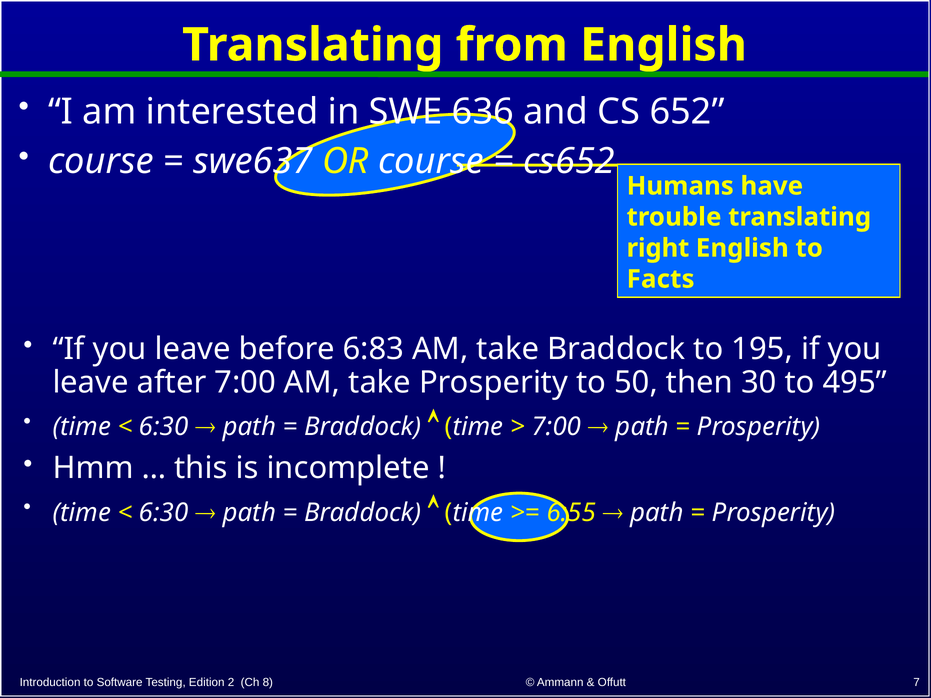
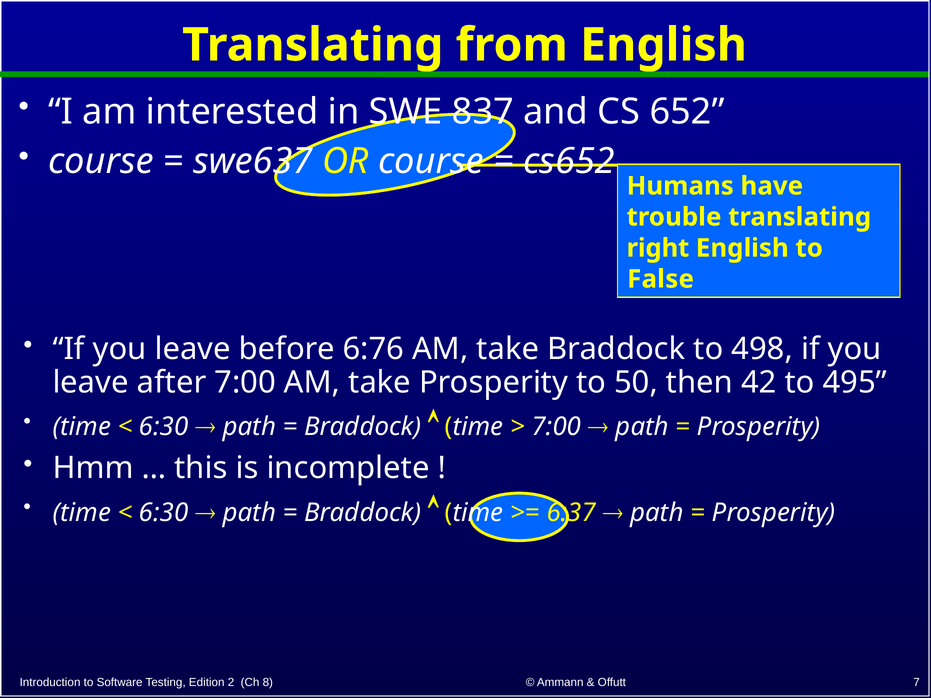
636: 636 -> 837 (483, 112)
Facts: Facts -> False (661, 279)
6:83: 6:83 -> 6:76 (373, 349)
195: 195 -> 498 (762, 349)
30: 30 -> 42 (759, 383)
6:55: 6:55 -> 6:37 (571, 513)
